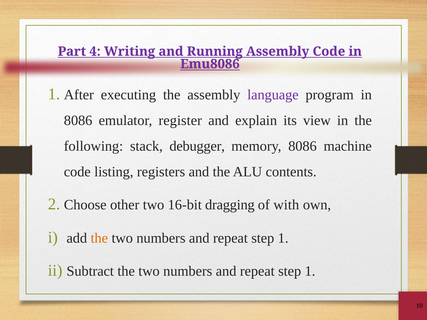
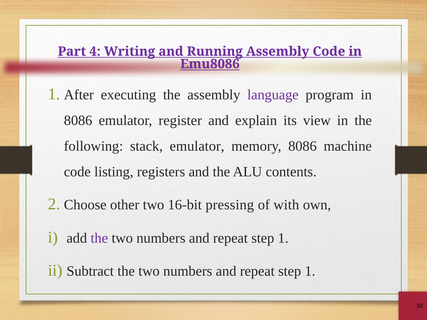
stack debugger: debugger -> emulator (197, 146)
dragging: dragging -> pressing (230, 205)
the colour: orange -> purple (99, 238)
